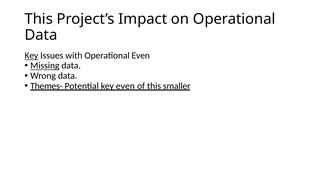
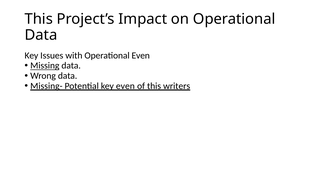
Key underline: present -> none (31, 56)
Themes-: Themes- -> Missing- (46, 86)
smaller: smaller -> writers (177, 86)
